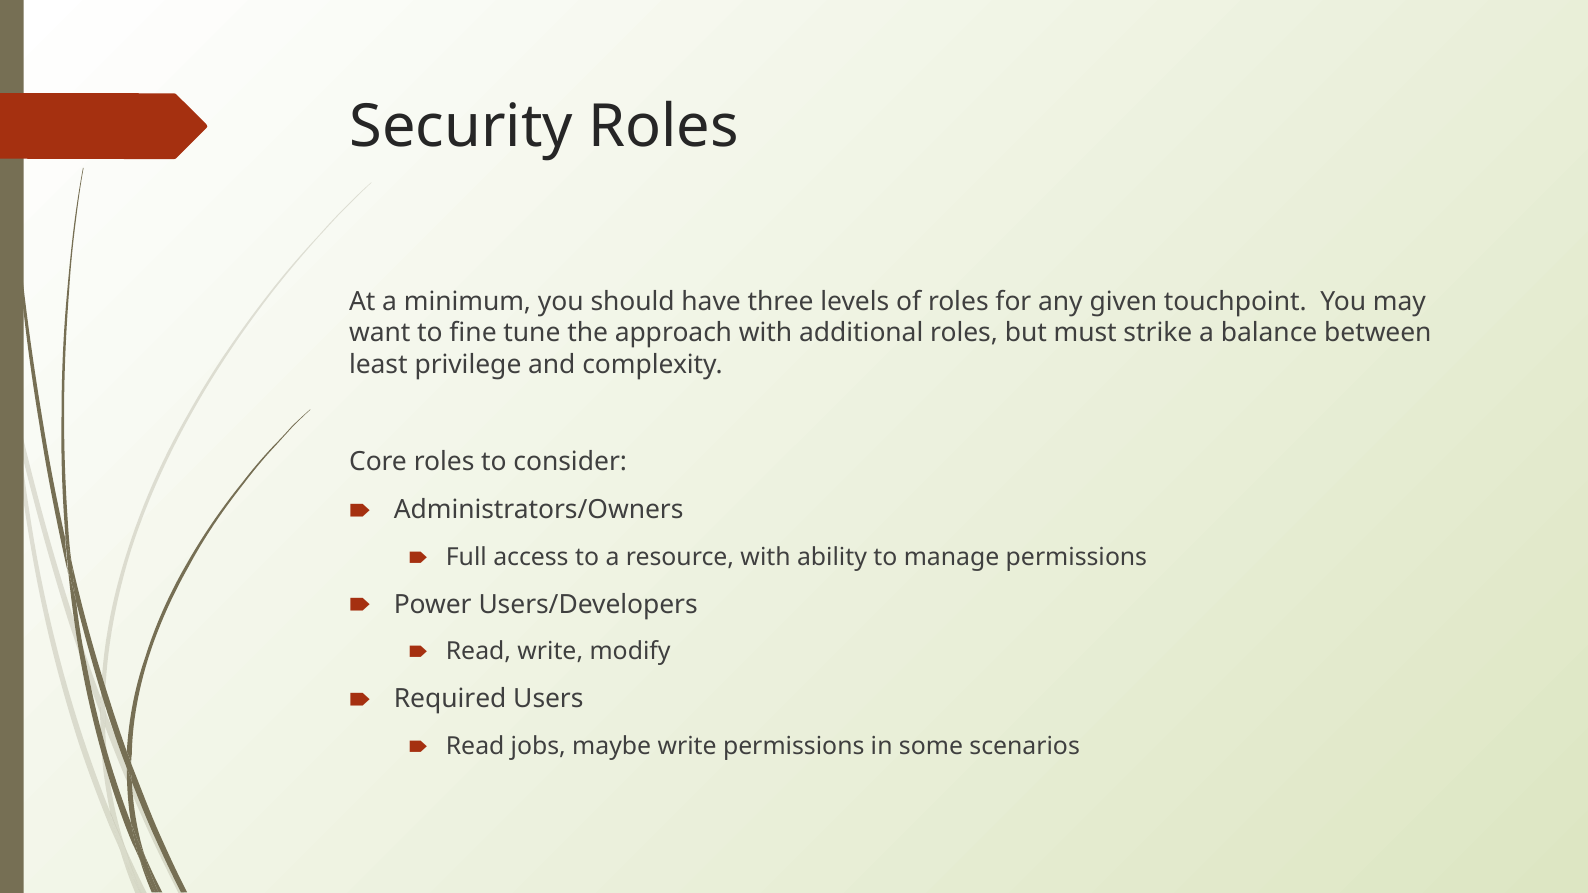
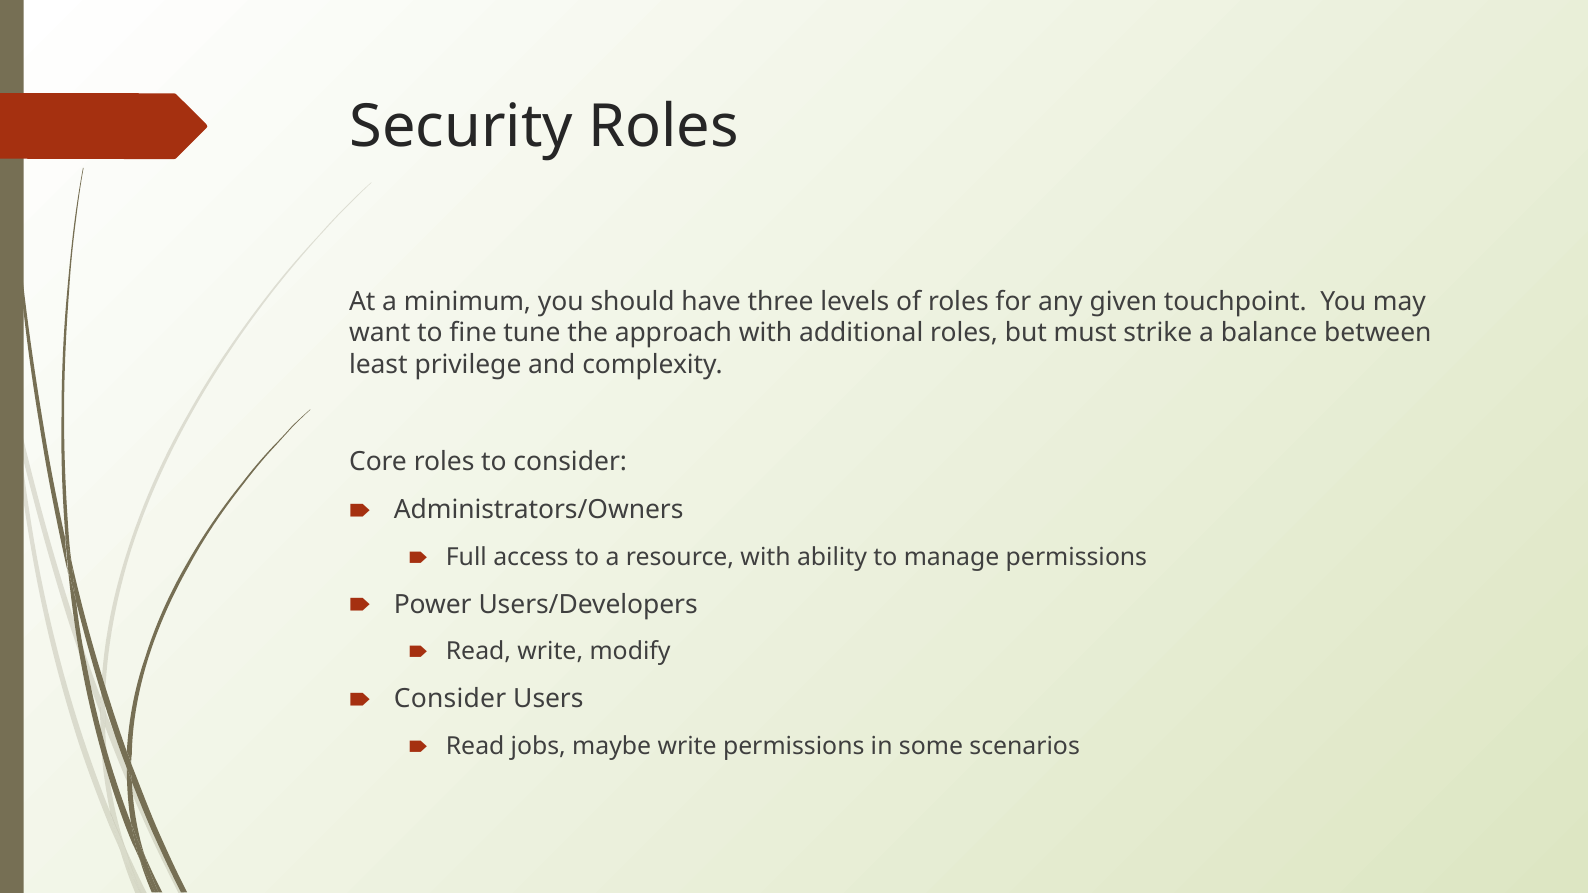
Required: Required -> Consider (450, 699)
